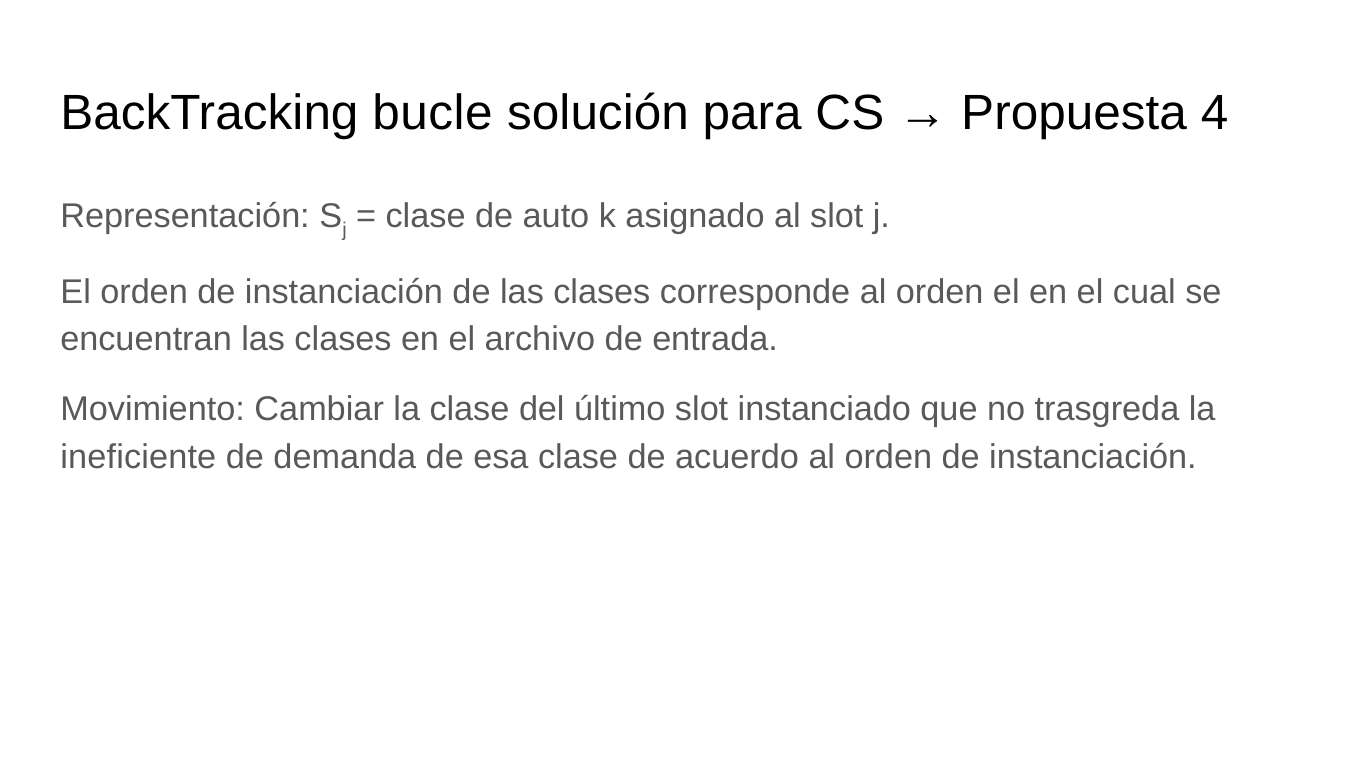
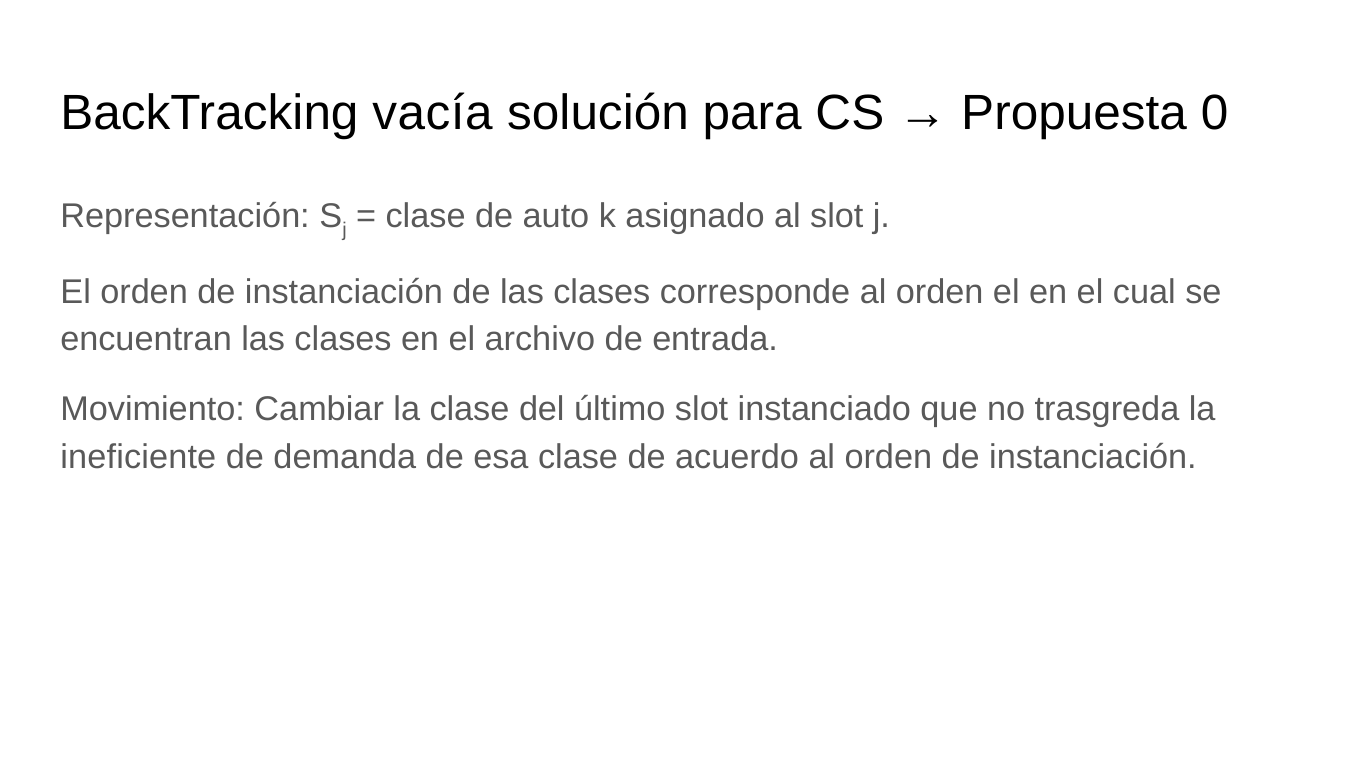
bucle: bucle -> vacía (433, 114)
4: 4 -> 0 (1215, 114)
